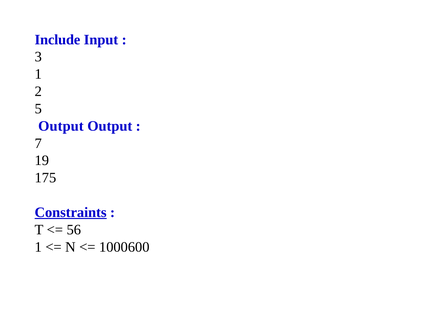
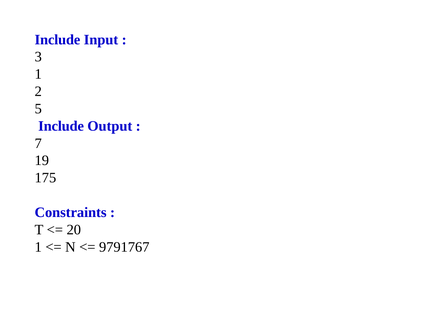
Output: Output -> Include (61, 126)
Constraints underline: present -> none (71, 212)
56: 56 -> 20 (74, 230)
1000600: 1000600 -> 9791767 (124, 247)
